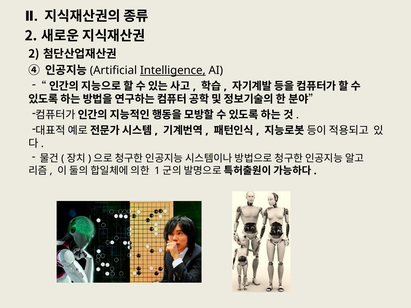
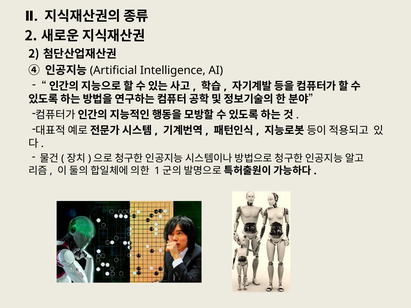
Intelligence underline: present -> none (173, 70)
